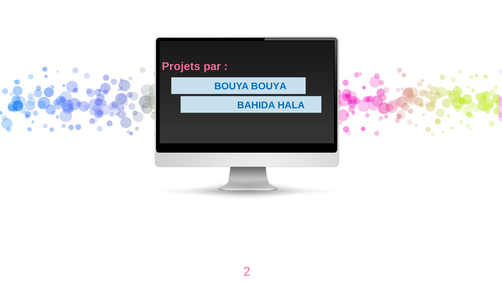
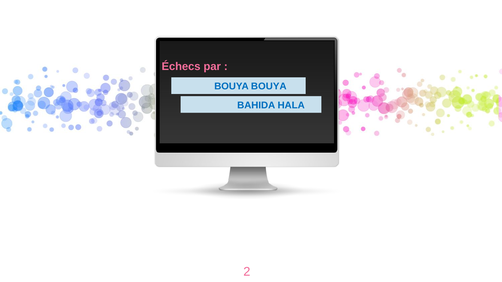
Projets: Projets -> Échecs (181, 67)
